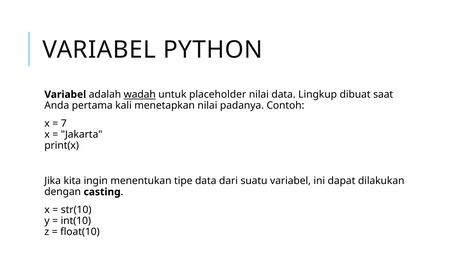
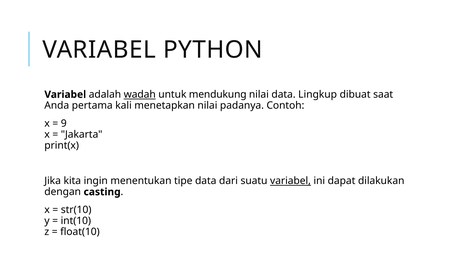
placeholder: placeholder -> mendukung (218, 95)
7: 7 -> 9 (64, 123)
variabel underline: none -> present (290, 181)
